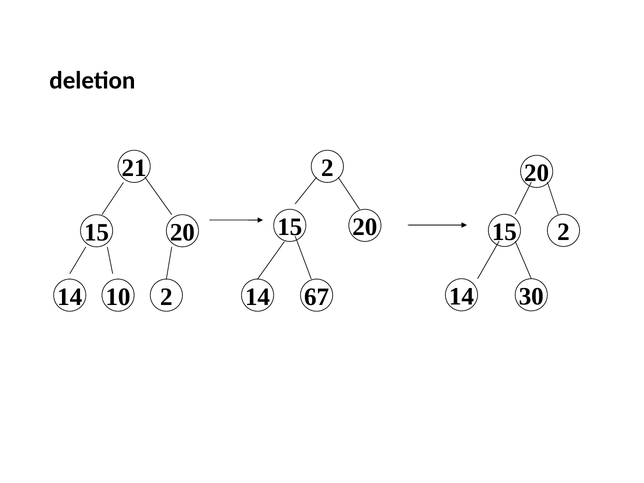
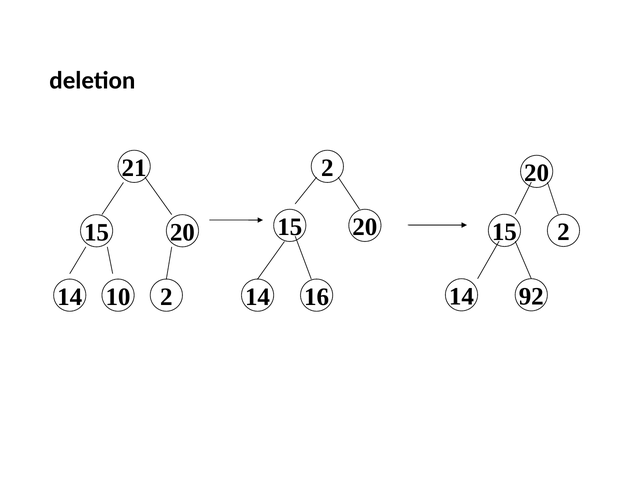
30: 30 -> 92 (531, 297)
67: 67 -> 16 (317, 297)
